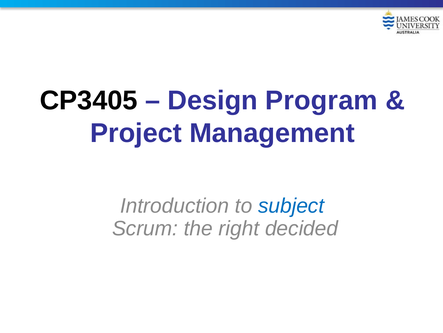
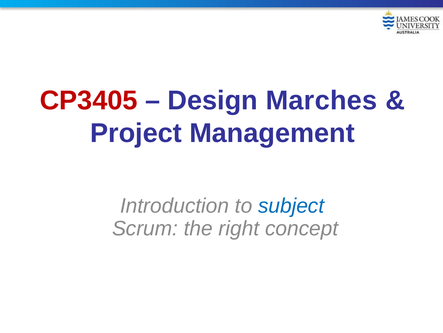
CP3405 colour: black -> red (89, 100)
Program: Program -> Marches (321, 100)
decided: decided -> concept (302, 228)
